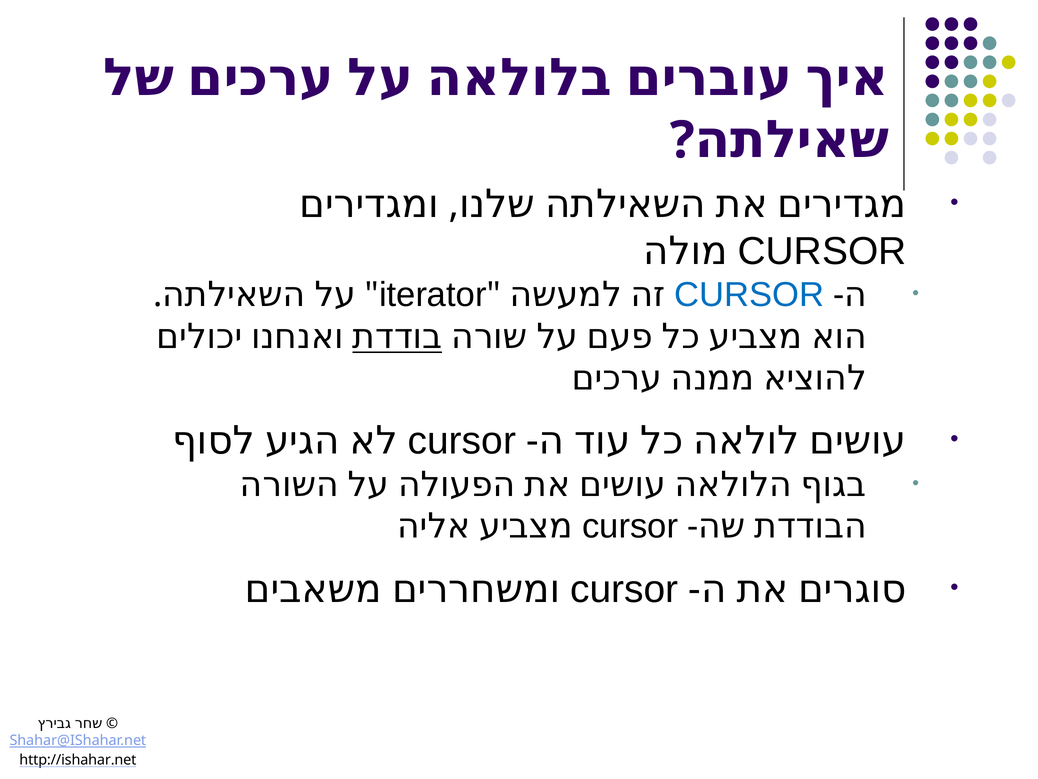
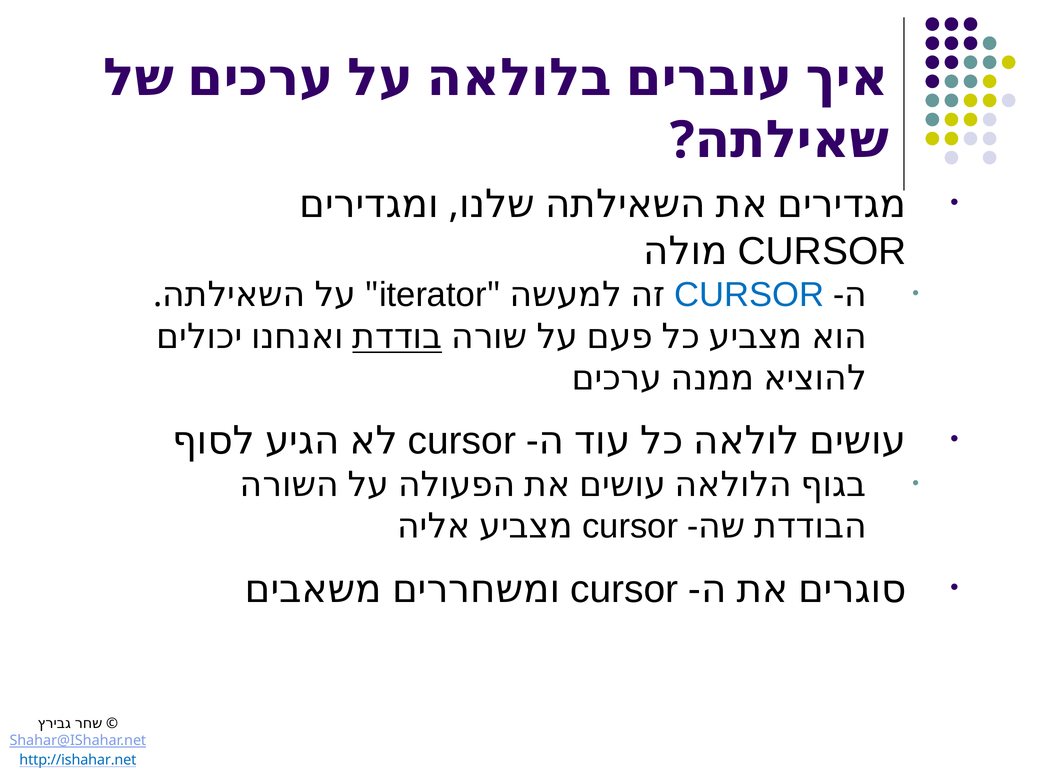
http://ishahar.net colour: black -> blue (78, 760)
